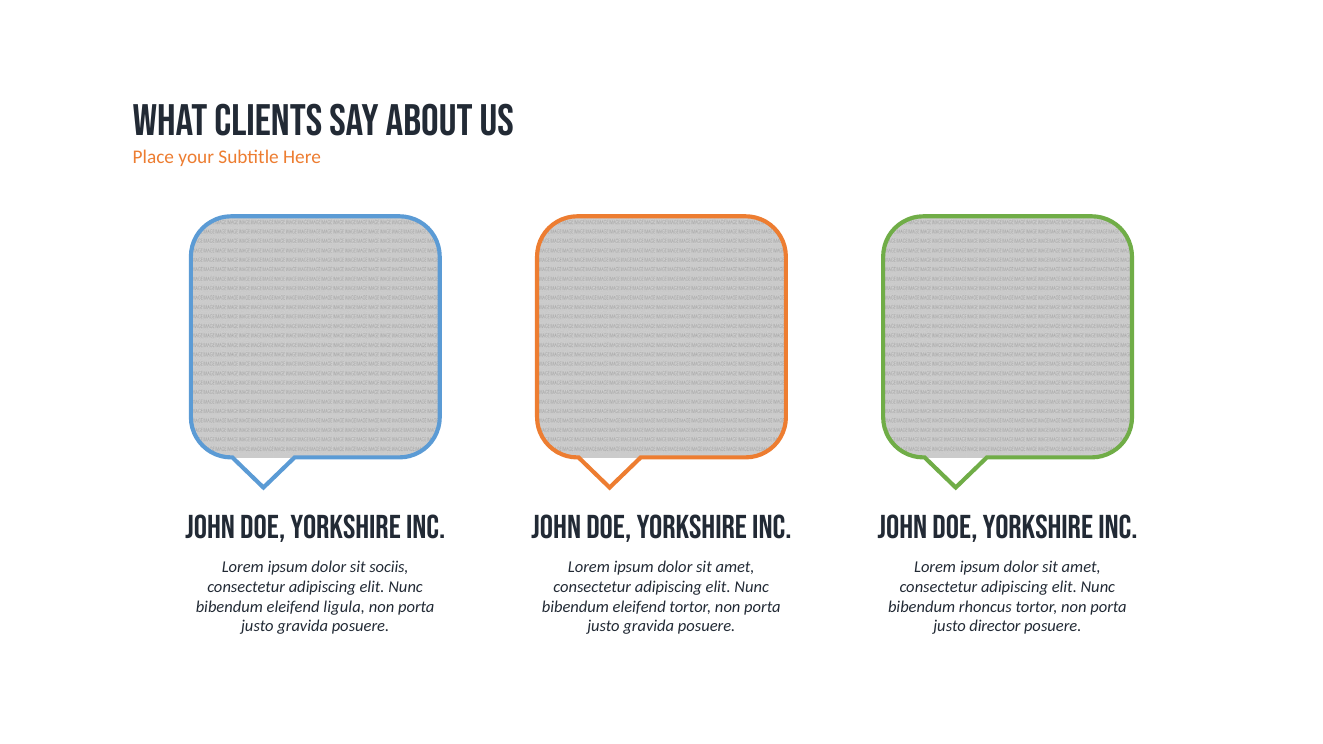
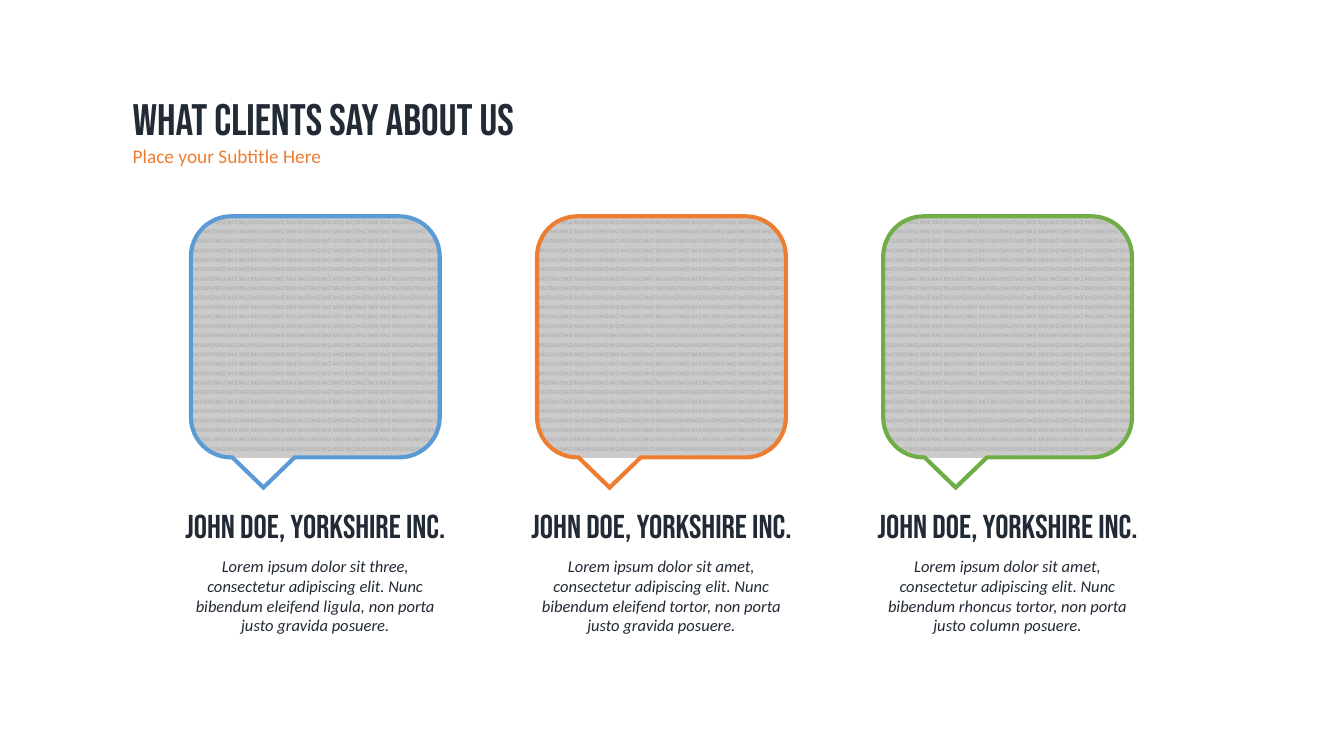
sociis: sociis -> three (389, 567)
director: director -> column (995, 627)
